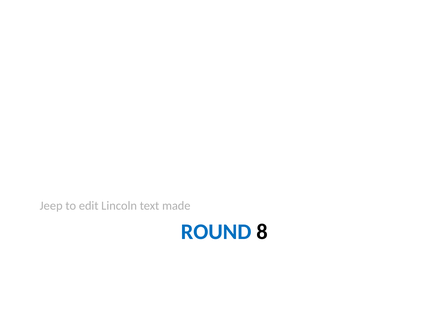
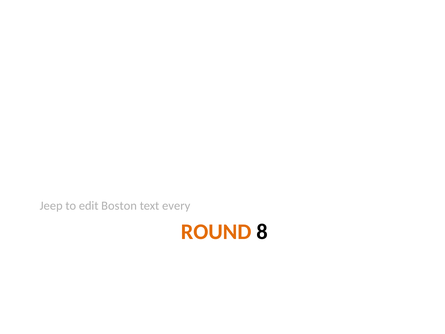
Lincoln: Lincoln -> Boston (119, 206)
made: made -> every (176, 206)
ROUND colour: blue -> orange (216, 232)
